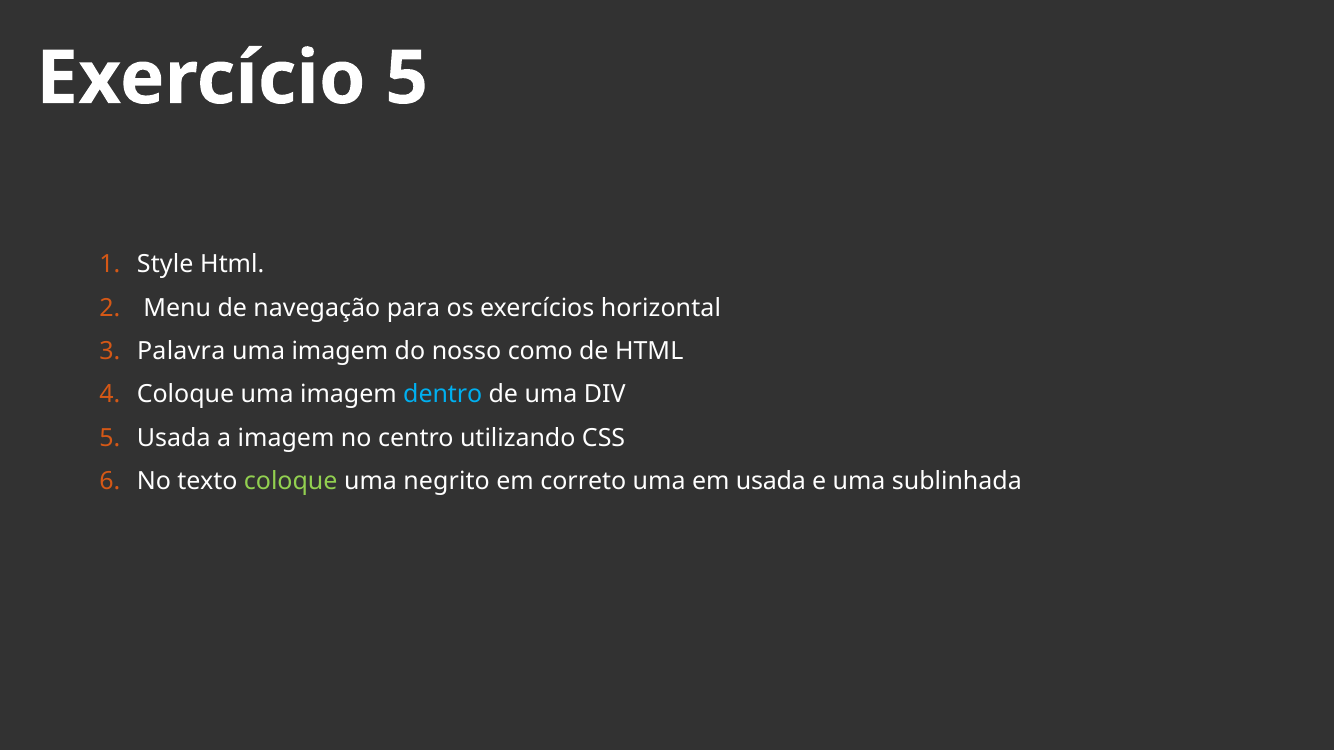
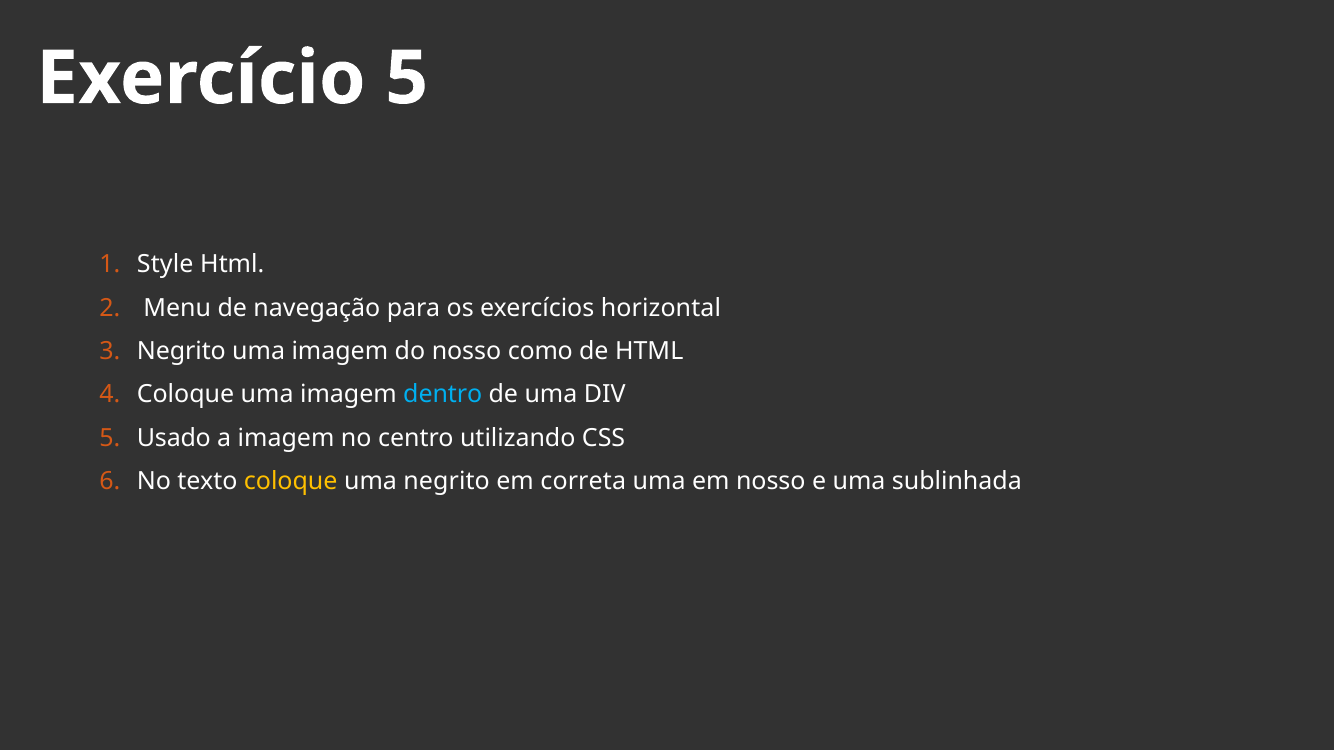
Palavra: Palavra -> Negrito (181, 352)
5 Usada: Usada -> Usado (174, 438)
coloque colour: light green -> yellow (291, 482)
correto: correto -> correta (583, 482)
em usada: usada -> nosso (771, 482)
